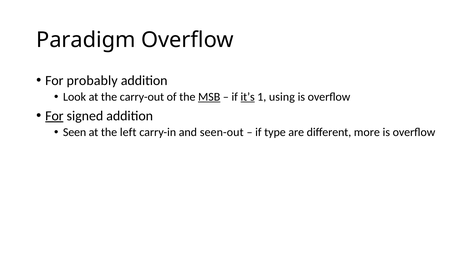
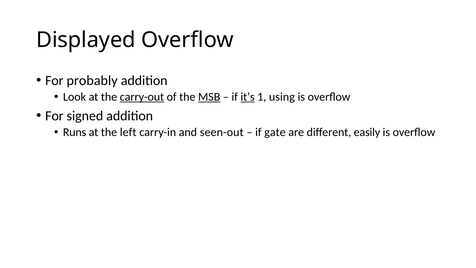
Paradigm: Paradigm -> Displayed (86, 40)
carry-out underline: none -> present (142, 97)
For underline: present -> none (54, 116)
Seen: Seen -> Runs (75, 132)
type: type -> gate (275, 132)
more: more -> easily (367, 132)
